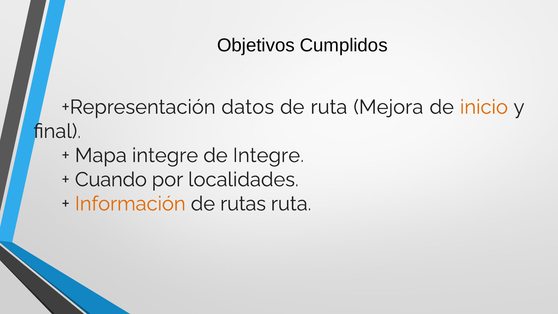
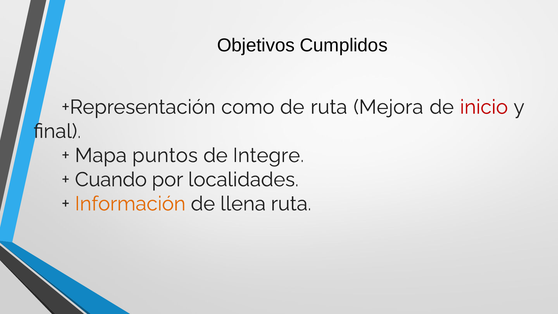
datos: datos -> como (248, 107)
inicio colour: orange -> red (484, 107)
Mapa integre: integre -> puntos (165, 155)
rutas: rutas -> llena (243, 204)
